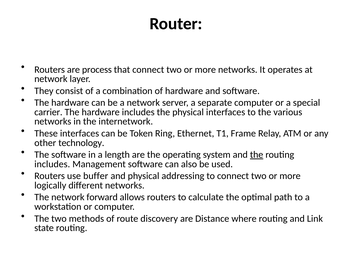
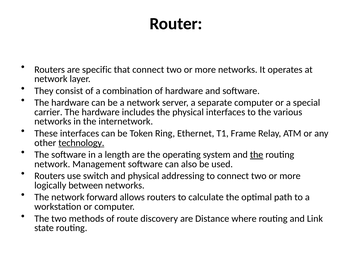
process: process -> specific (97, 70)
technology underline: none -> present (81, 143)
includes: includes -> network (52, 164)
buffer: buffer -> switch (96, 176)
different: different -> between (86, 185)
